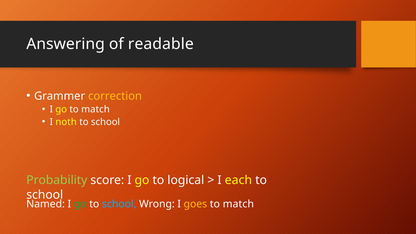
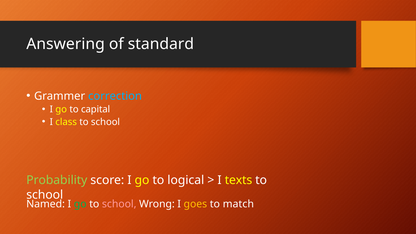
readable: readable -> standard (161, 44)
correction colour: yellow -> light blue (115, 96)
go to match: match -> capital (96, 109)
noth: noth -> class (66, 122)
each: each -> texts (239, 180)
school colour: light blue -> pink (119, 204)
